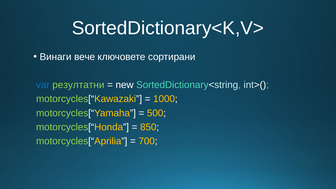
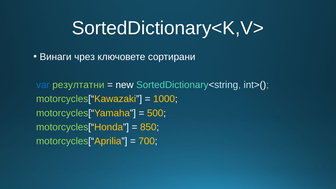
вече: вече -> чрез (85, 57)
